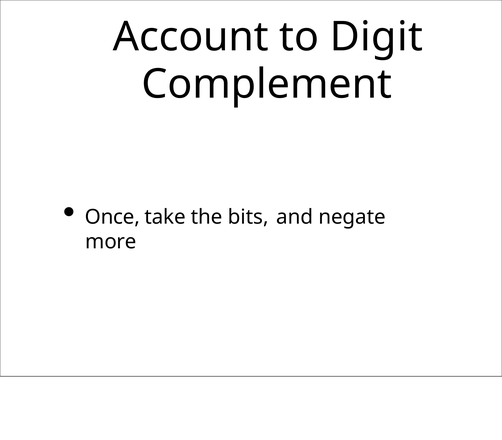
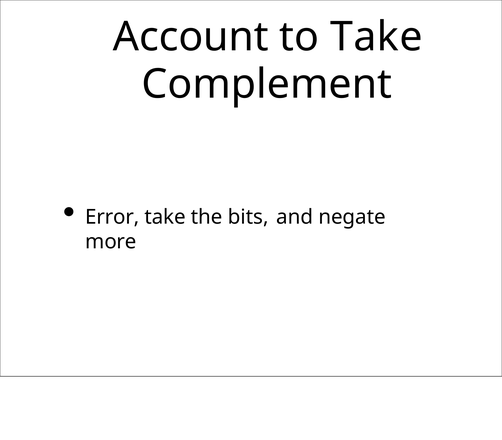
to Digit: Digit -> Take (376, 37)
Once: Once -> Error (112, 217)
